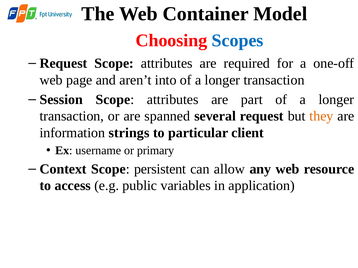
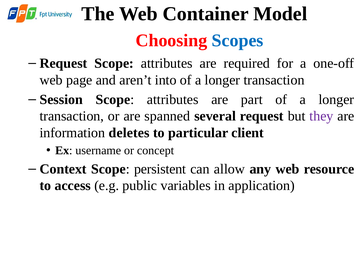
they colour: orange -> purple (321, 116)
strings: strings -> deletes (129, 133)
primary: primary -> concept (156, 151)
